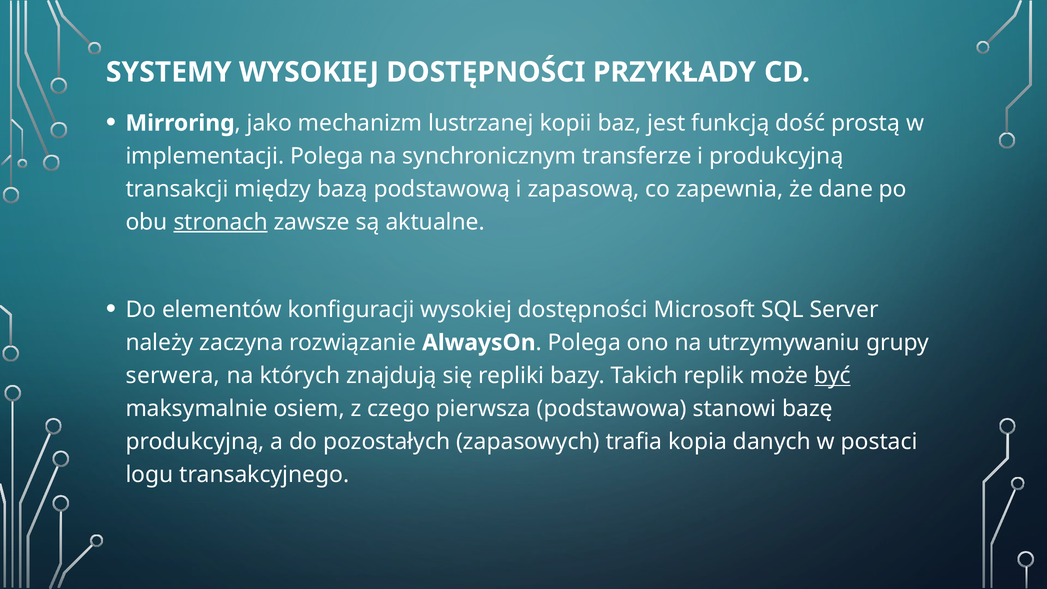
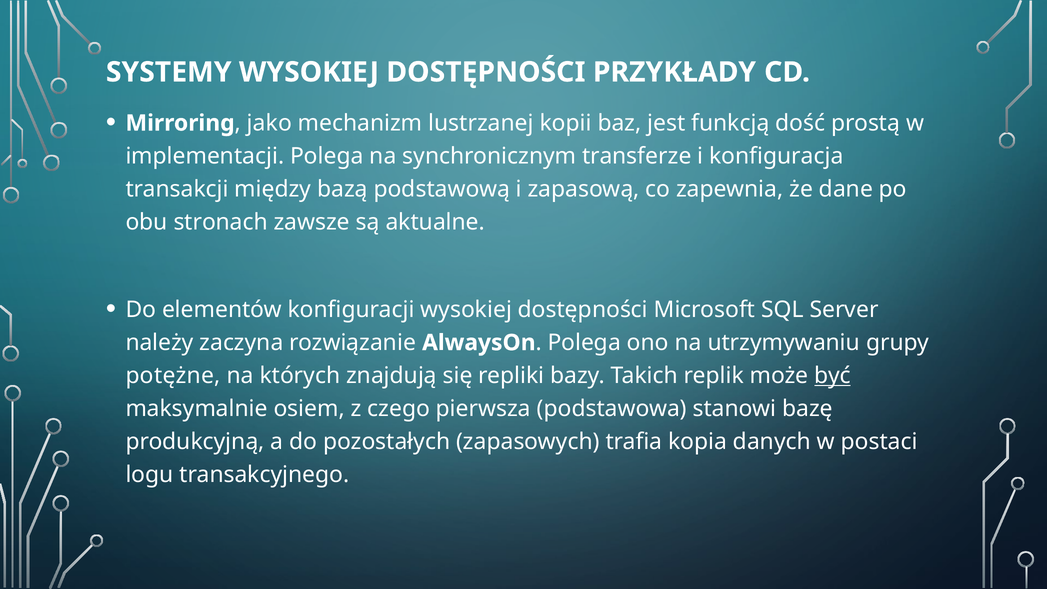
i produkcyjną: produkcyjną -> konfiguracja (776, 156)
stronach underline: present -> none (221, 222)
serwera: serwera -> potężne (173, 376)
